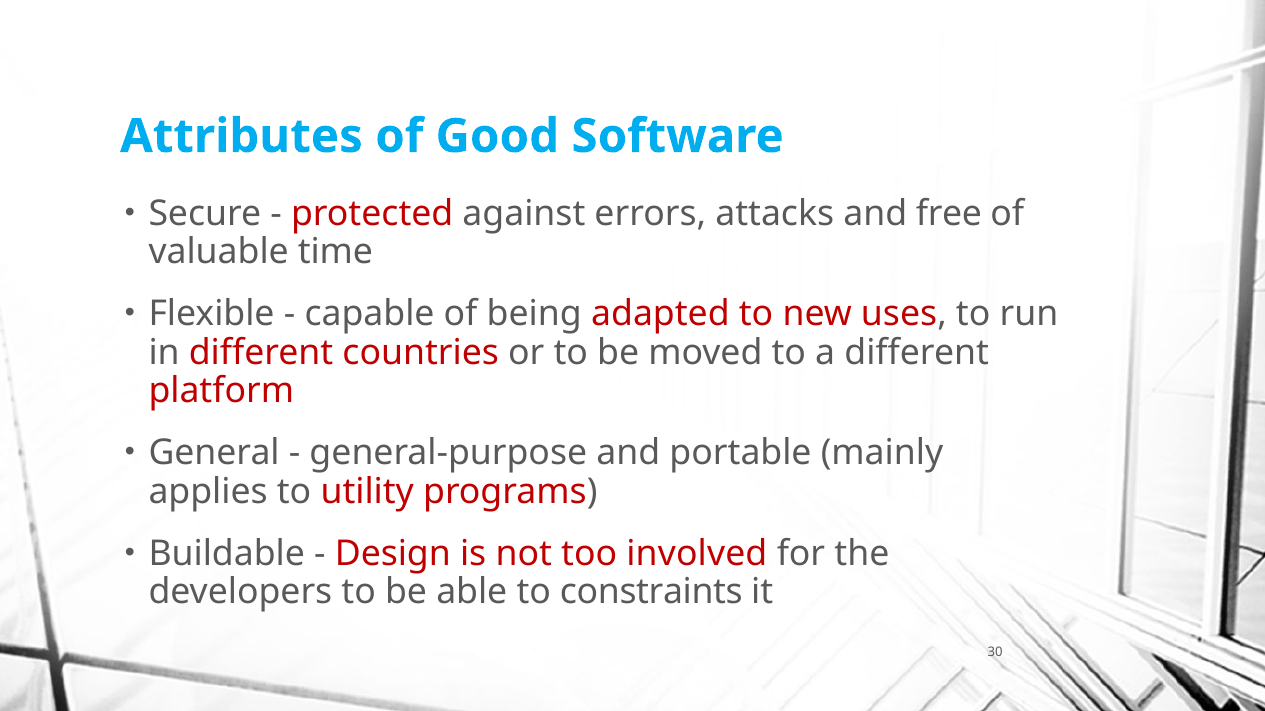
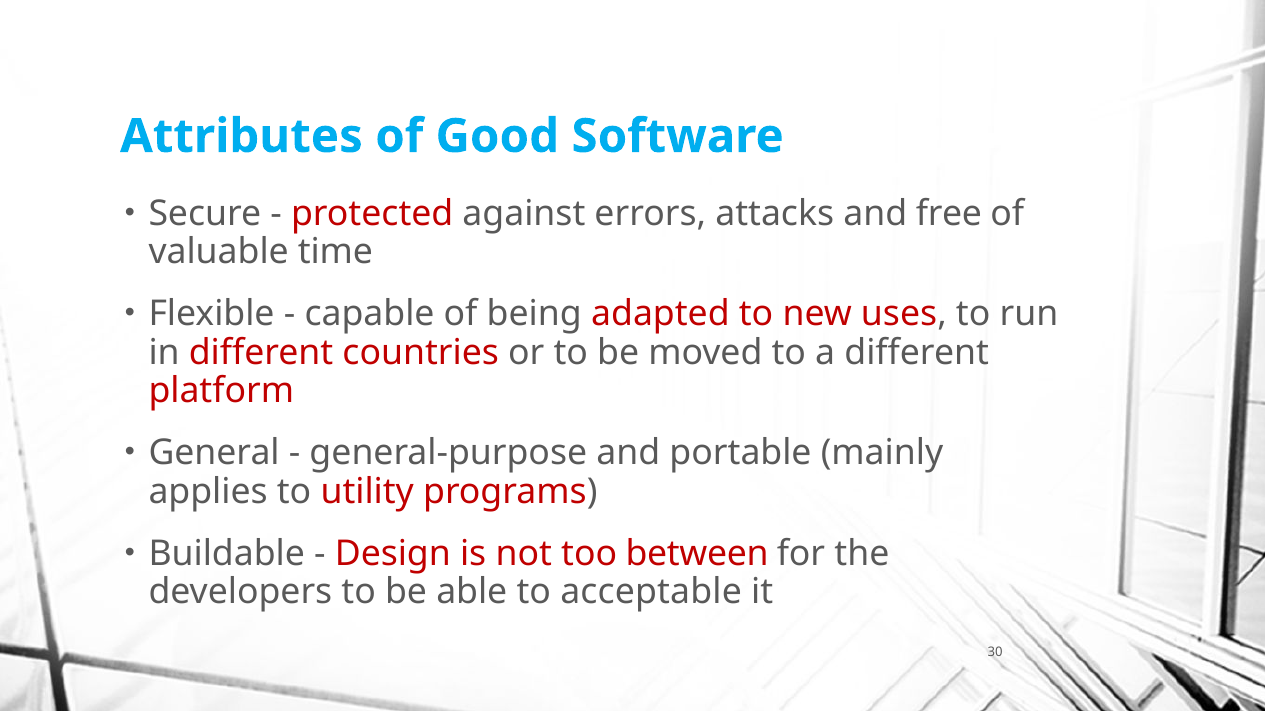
involved: involved -> between (697, 554)
constraints: constraints -> acceptable (651, 593)
